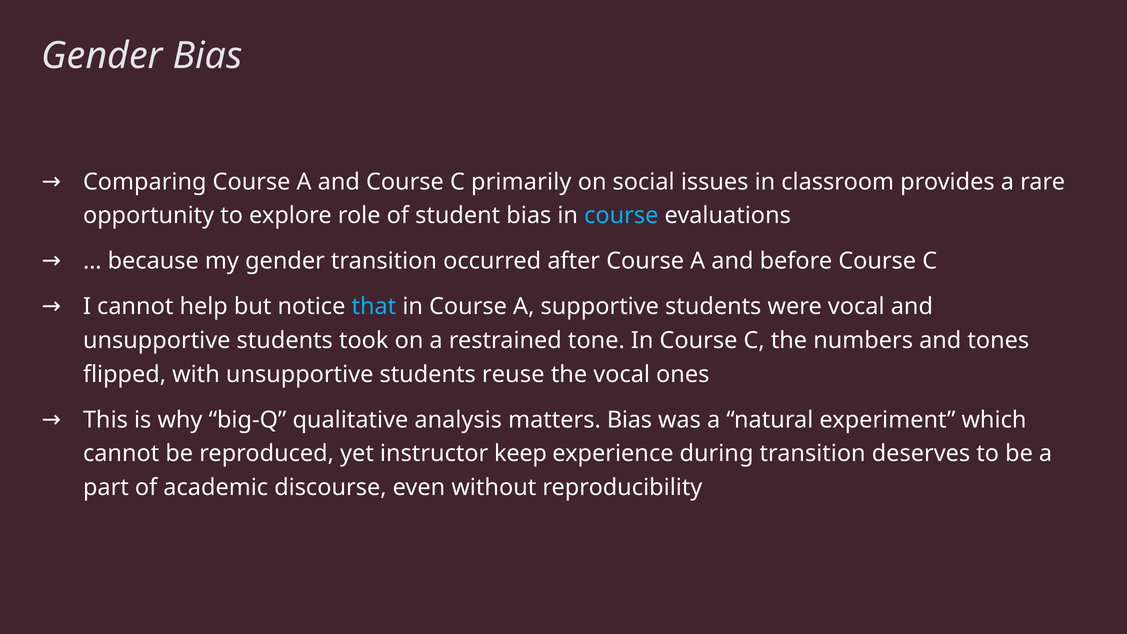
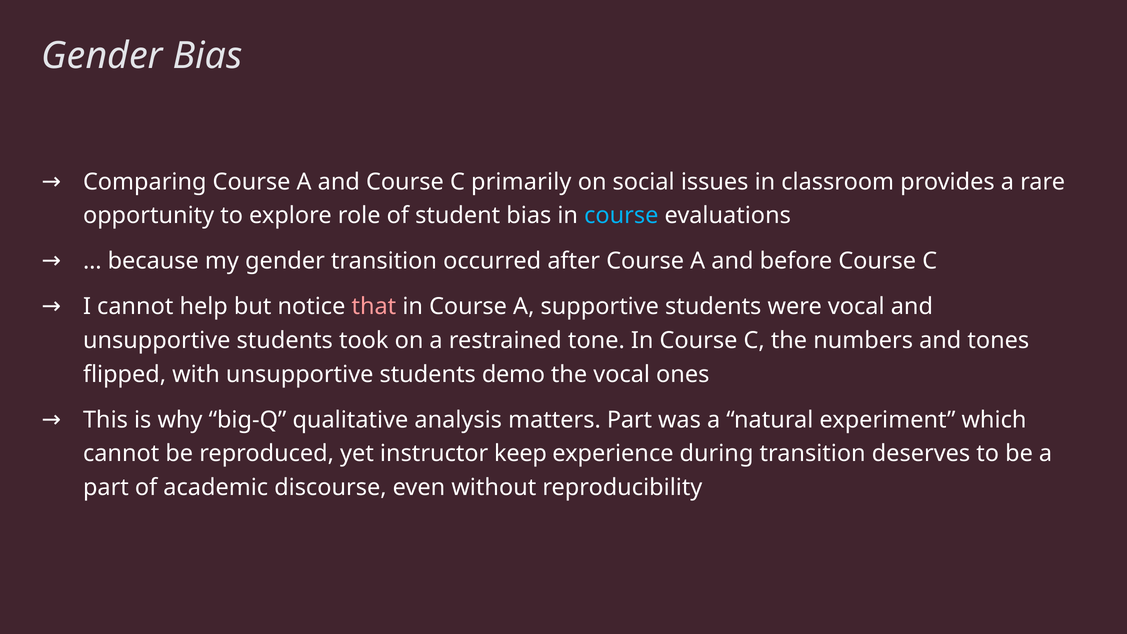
that colour: light blue -> pink (374, 307)
reuse: reuse -> demo (513, 374)
matters Bias: Bias -> Part (629, 420)
